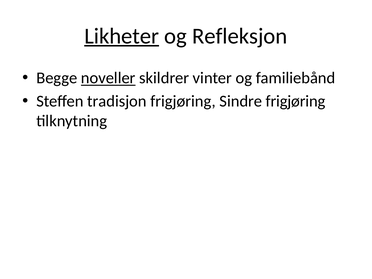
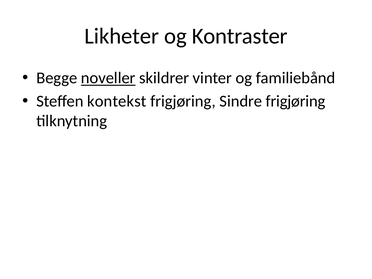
Likheter underline: present -> none (122, 36)
Refleksjon: Refleksjon -> Kontraster (240, 36)
tradisjon: tradisjon -> kontekst (117, 101)
